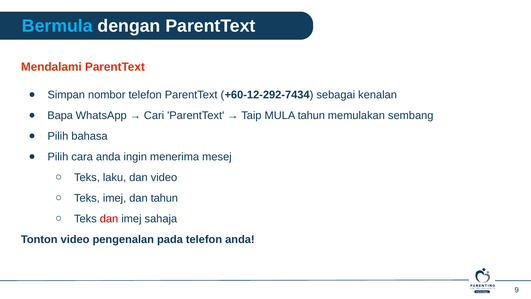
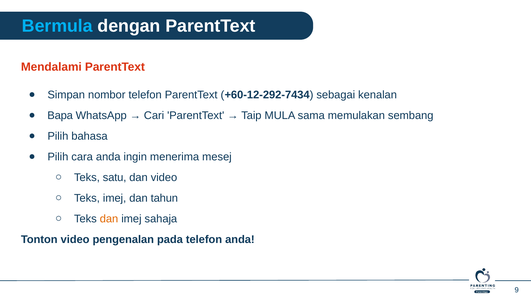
MULA tahun: tahun -> sama (311, 115)
laku: laku -> satu (115, 177)
dan colour: red -> orange (109, 219)
